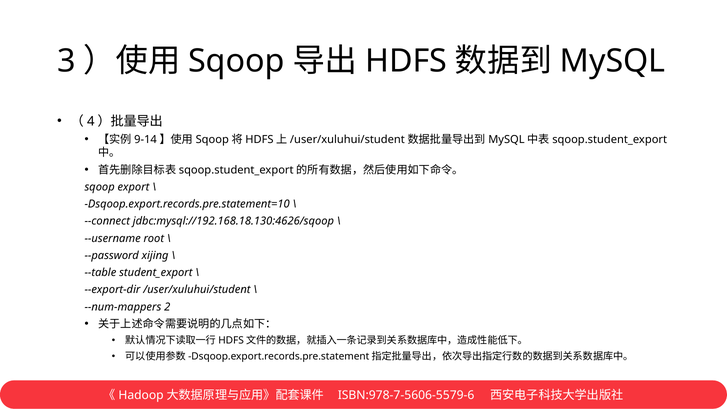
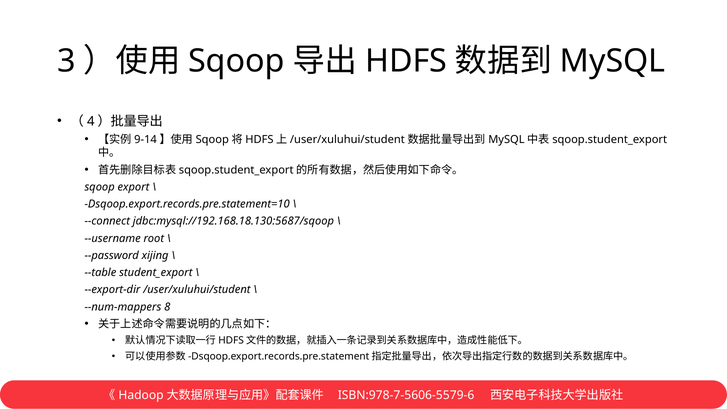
jdbc:mysql://192.168.18.130:4626/sqoop: jdbc:mysql://192.168.18.130:4626/sqoop -> jdbc:mysql://192.168.18.130:5687/sqoop (233, 221)
2: 2 -> 8 (167, 307)
